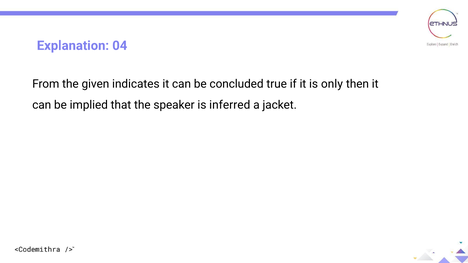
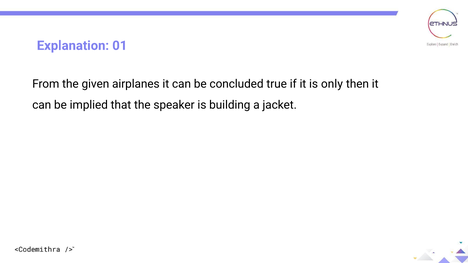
04: 04 -> 01 (120, 46)
indicates: indicates -> airplanes (136, 84)
inferred: inferred -> building (230, 105)
